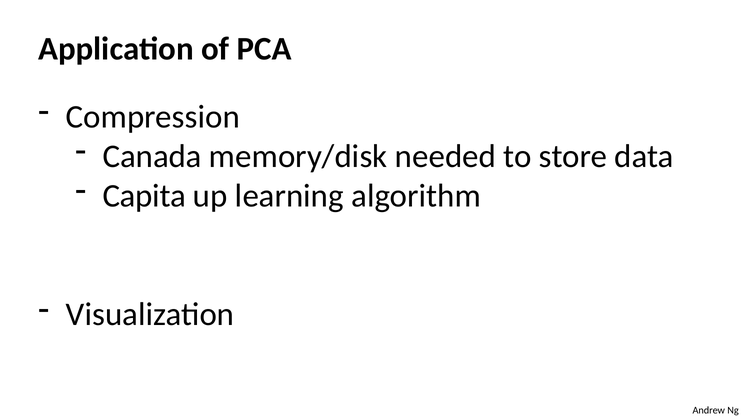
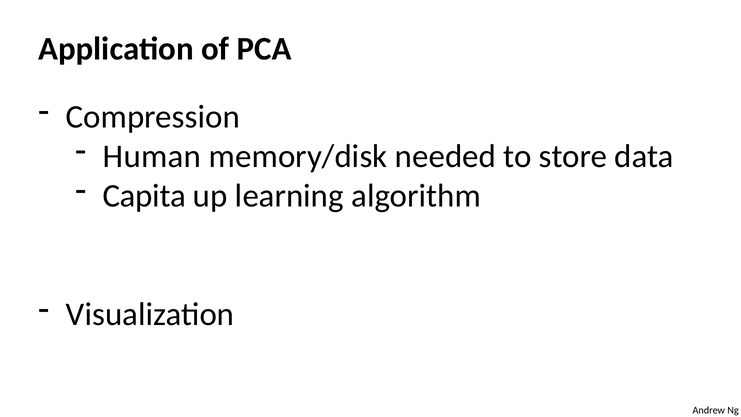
Canada: Canada -> Human (152, 156)
